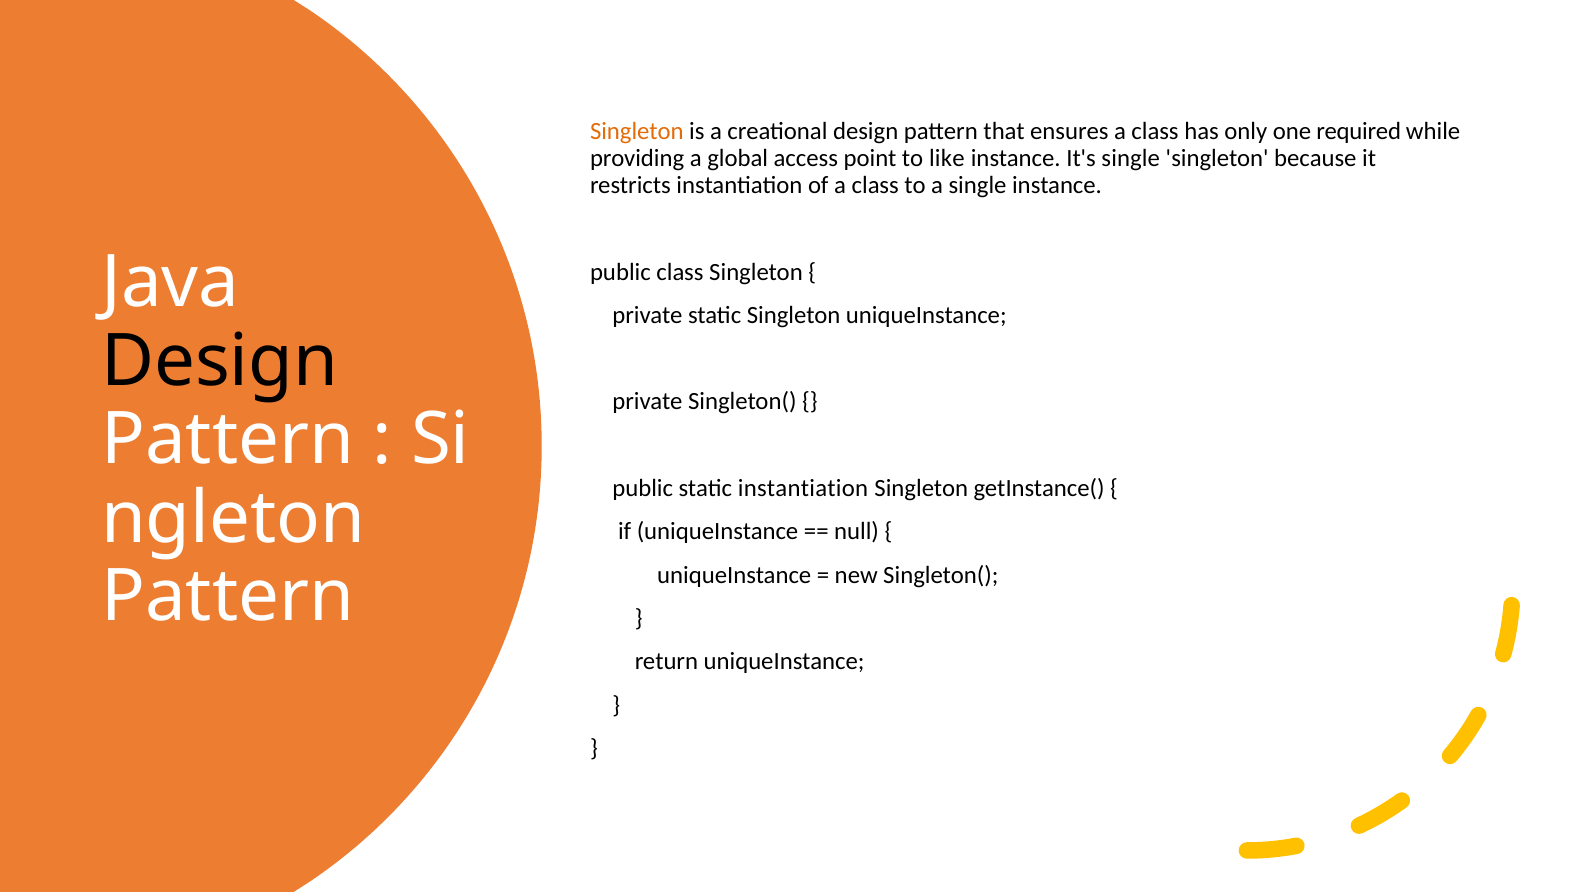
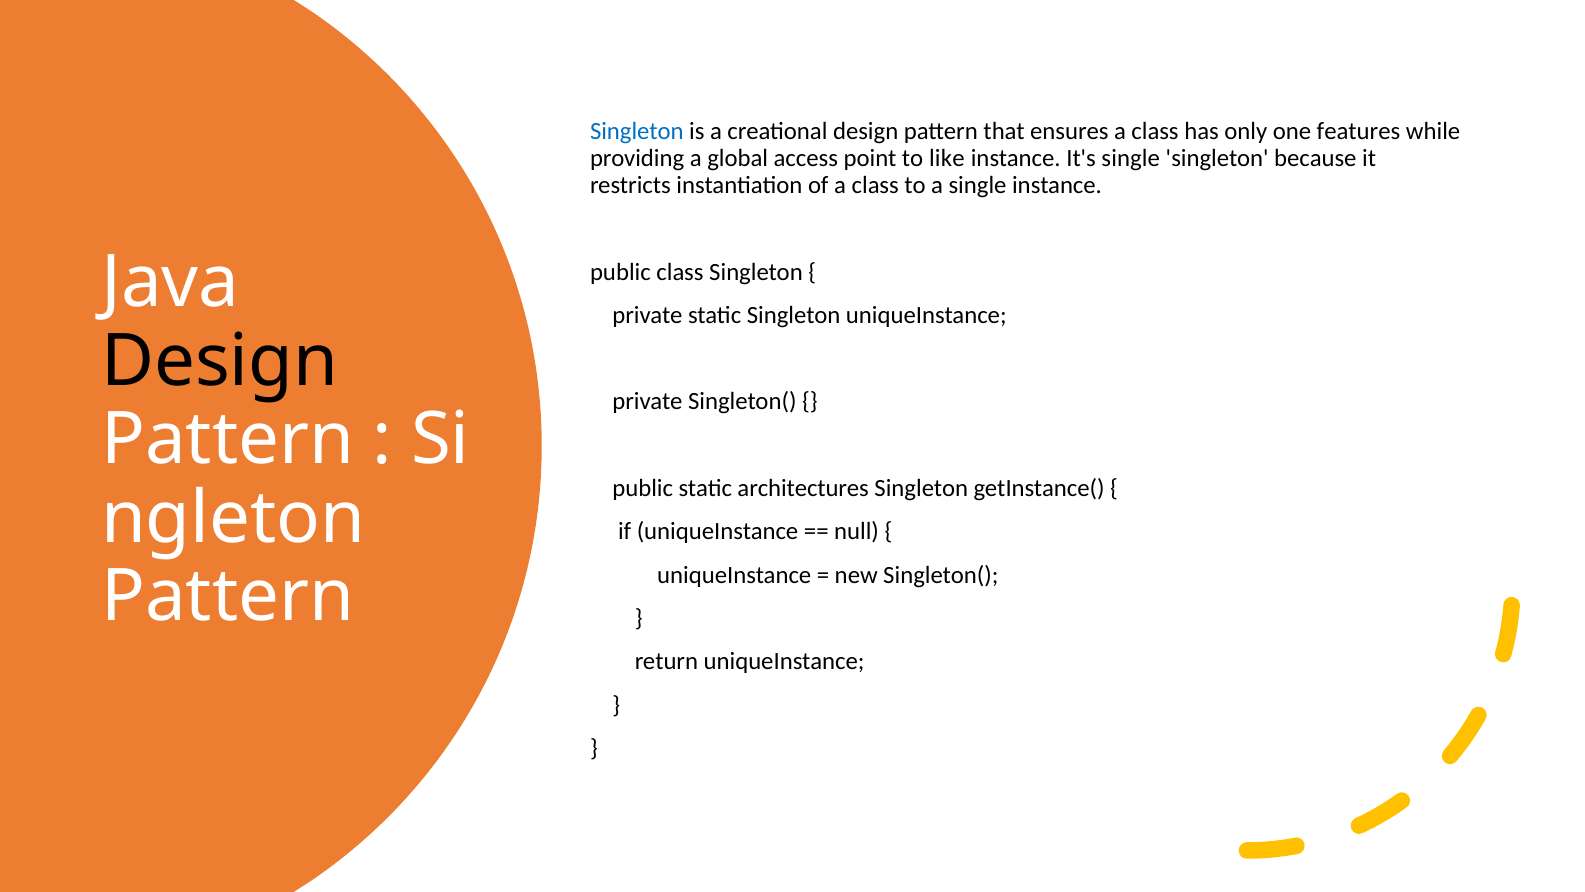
Singleton colour: orange -> blue (637, 132)
required: required -> features (1359, 132)
static instantiation: instantiation -> architectures (803, 488)
